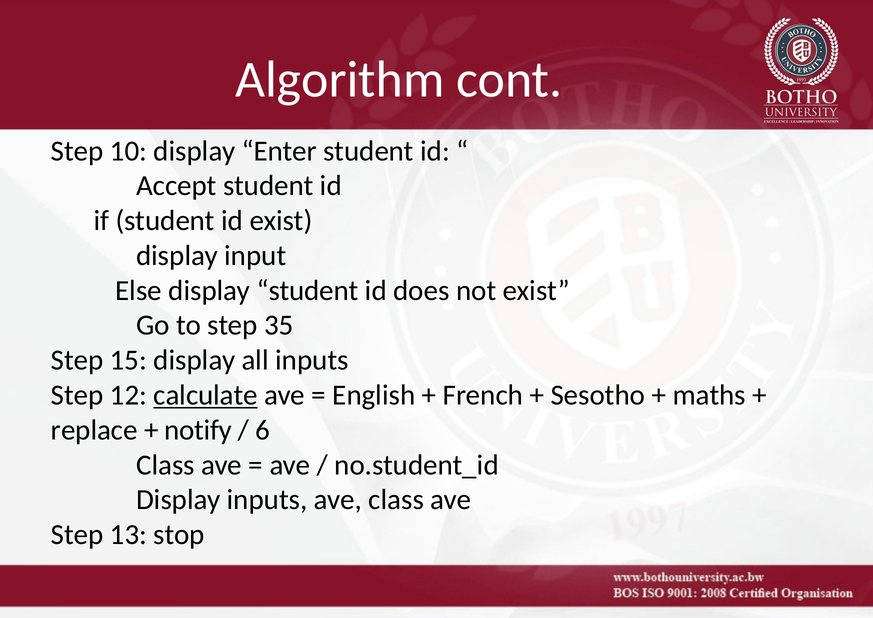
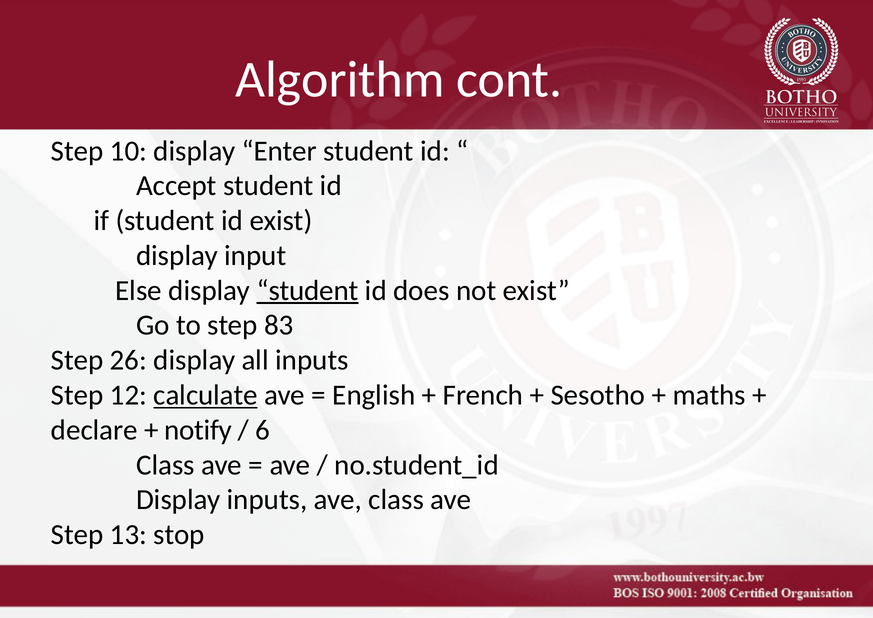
student underline: none -> present (308, 290)
35: 35 -> 83 (279, 325)
15: 15 -> 26 (128, 360)
replace: replace -> declare (94, 430)
